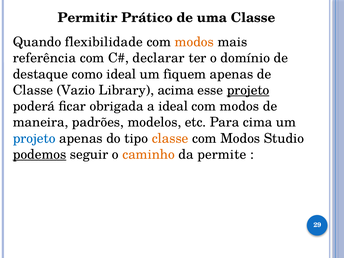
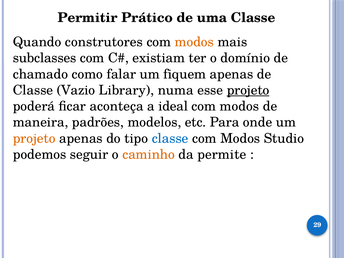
flexibilidade: flexibilidade -> construtores (104, 42)
referência: referência -> subclasses (45, 58)
declarar: declarar -> existiam (159, 58)
destaque: destaque -> chamado (40, 74)
como ideal: ideal -> falar (121, 74)
acima: acima -> numa (176, 90)
obrigada: obrigada -> aconteça (117, 106)
cima: cima -> onde (258, 122)
projeto colour: blue -> orange (34, 138)
classe colour: orange -> blue (170, 138)
podemos underline: present -> none (40, 154)
